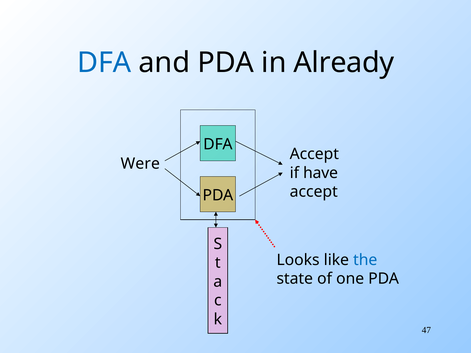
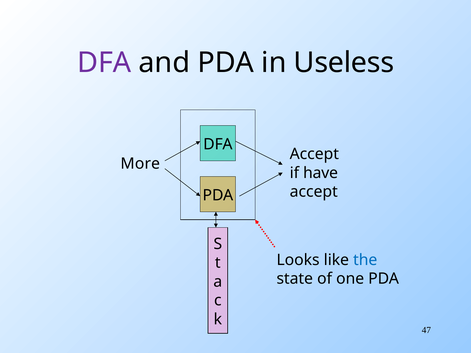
DFA colour: blue -> purple (104, 63)
Already: Already -> Useless (344, 63)
Were: Were -> More (140, 164)
